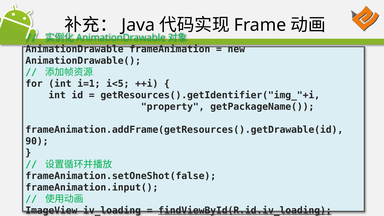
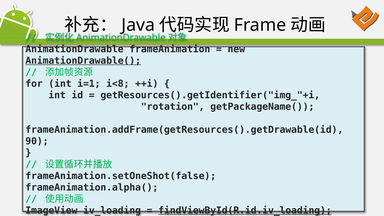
AnimationDrawable( underline: none -> present (83, 61)
i<5: i<5 -> i<8 (118, 84)
property: property -> rotation (173, 107)
frameAnimation.input(: frameAnimation.input( -> frameAnimation.alpha( (92, 187)
